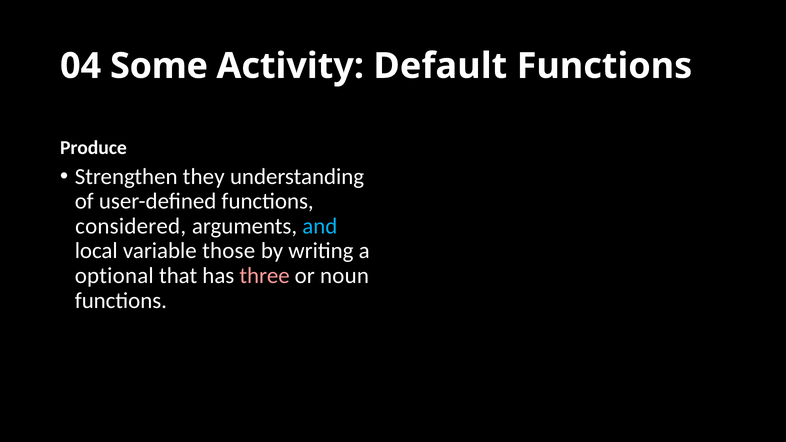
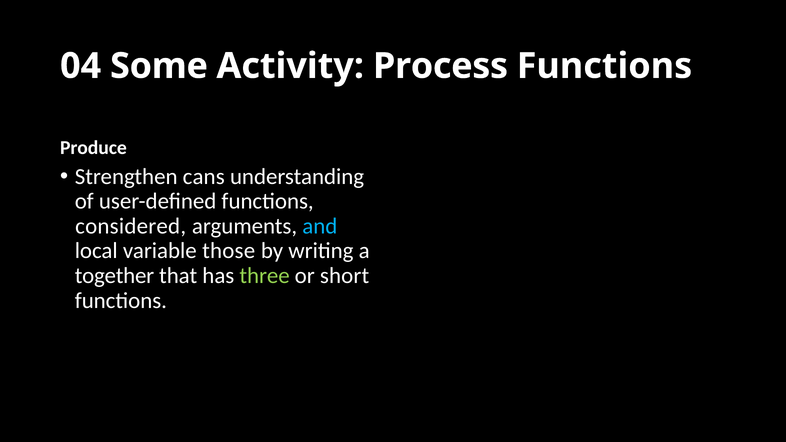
Default: Default -> Process (441, 66)
they: they -> cans (204, 177)
optional: optional -> together (114, 276)
three colour: pink -> light green (265, 276)
noun: noun -> short (345, 276)
